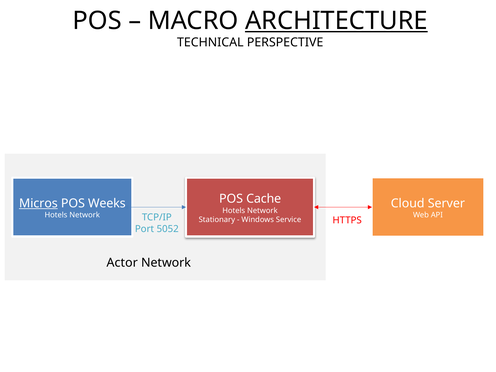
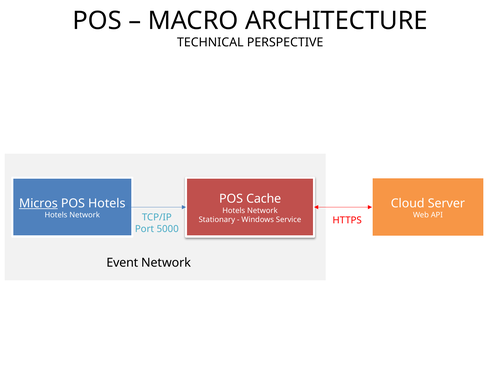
ARCHITECTURE underline: present -> none (336, 21)
POS Weeks: Weeks -> Hotels (107, 203)
5052: 5052 -> 5000 (168, 229)
Actor: Actor -> Event (122, 263)
